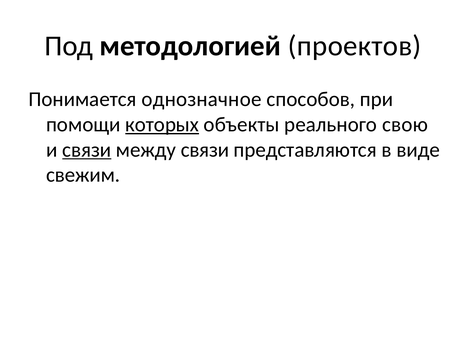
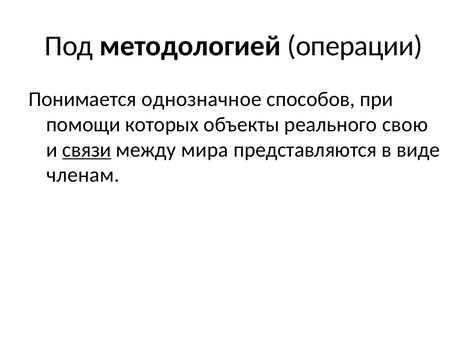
проектов: проектов -> операции (355, 46)
которых underline: present -> none (162, 124)
между связи: связи -> мира (205, 150)
свежим: свежим -> членам (83, 175)
